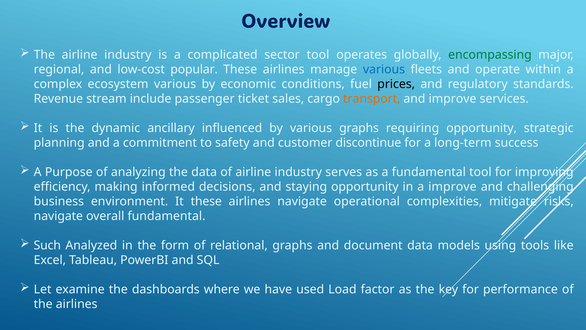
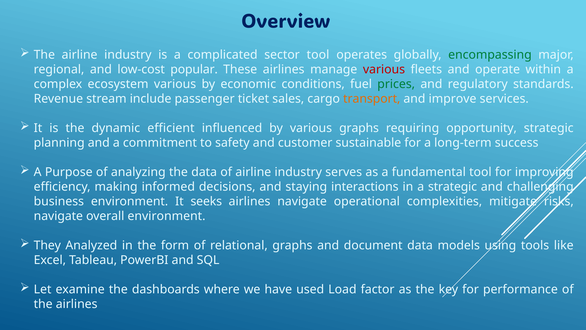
various colour: blue -> red (384, 69)
prices colour: black -> green (396, 84)
ancillary: ancillary -> efficient (171, 128)
discontinue: discontinue -> sustainable (368, 143)
staying opportunity: opportunity -> interactions (365, 186)
a improve: improve -> strategic (453, 186)
It these: these -> seeks (206, 201)
overall fundamental: fundamental -> environment (166, 216)
Such: Such -> They (47, 245)
